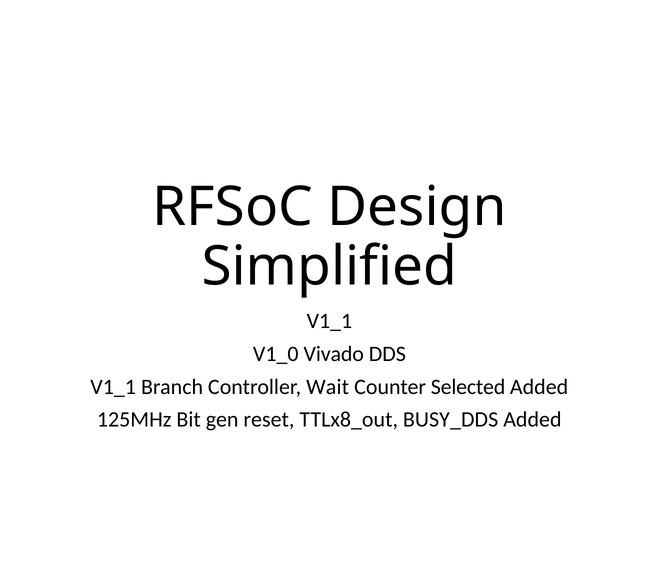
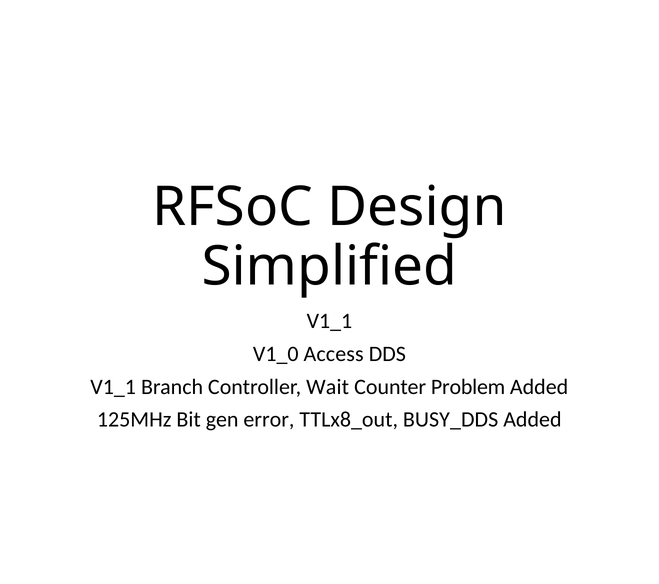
Vivado: Vivado -> Access (334, 354)
Selected: Selected -> Problem (468, 387)
reset: reset -> error (269, 419)
